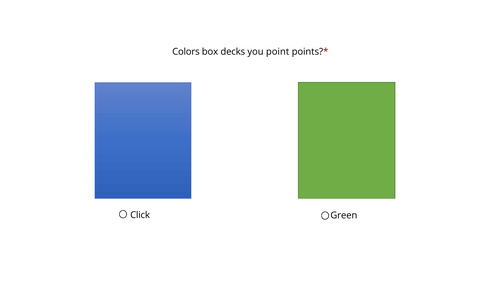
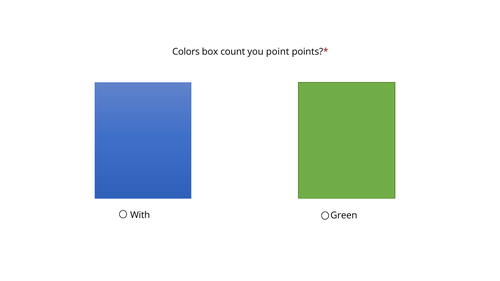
decks: decks -> count (233, 52)
Click: Click -> With (140, 215)
